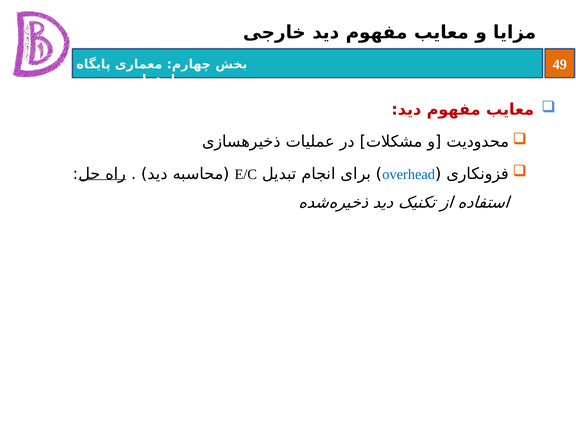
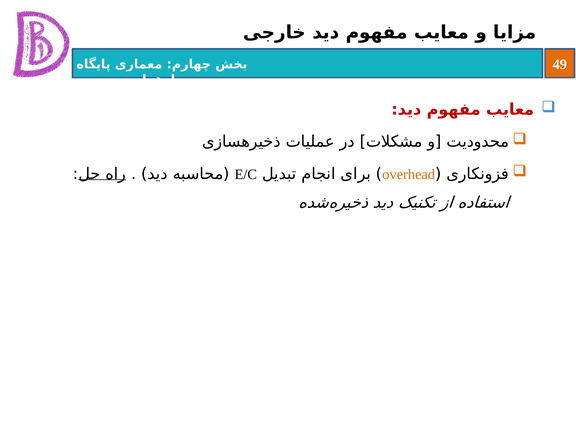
overhead colour: blue -> orange (409, 174)
